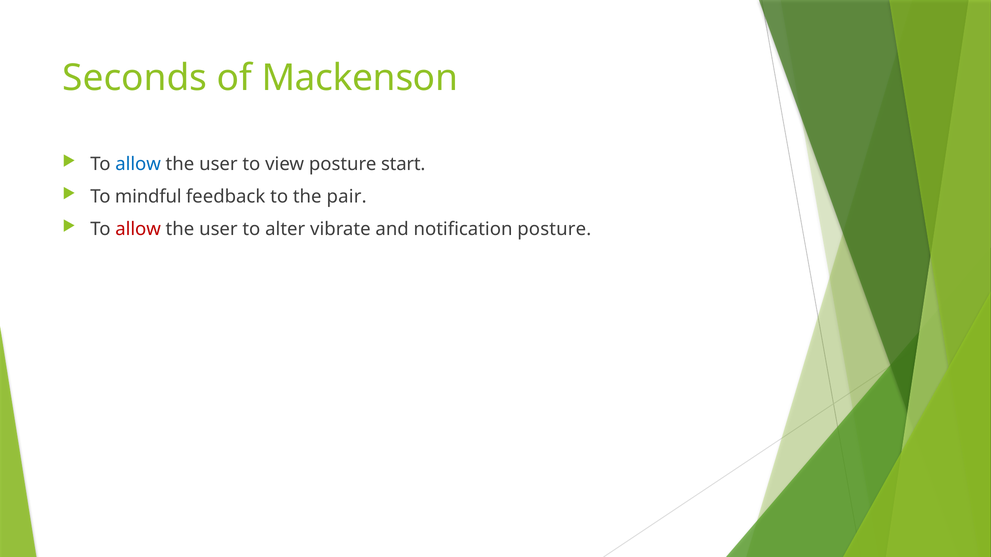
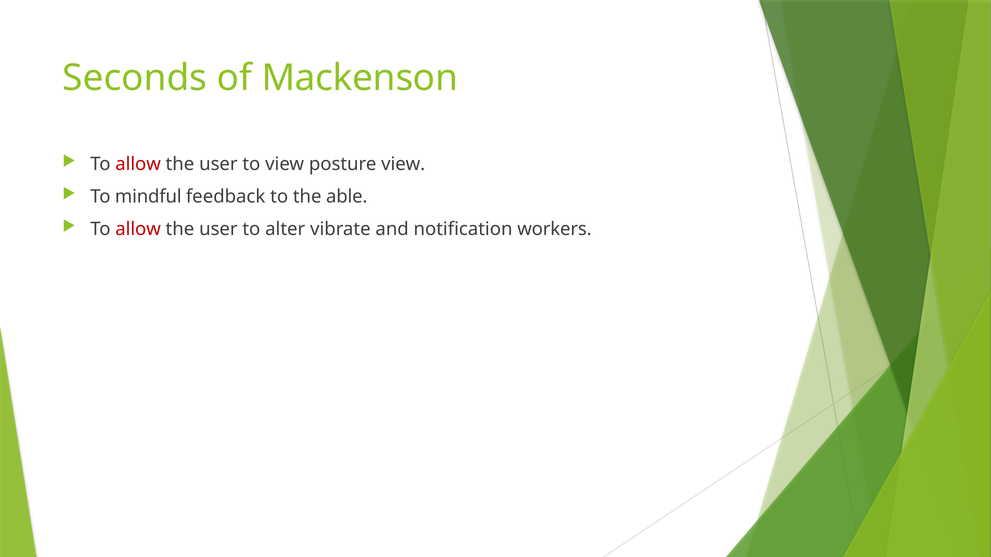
allow colour: blue -> red (138, 164)
posture start: start -> view (403, 164)
pair: pair -> able (347, 197)
notification posture: posture -> workers (554, 229)
